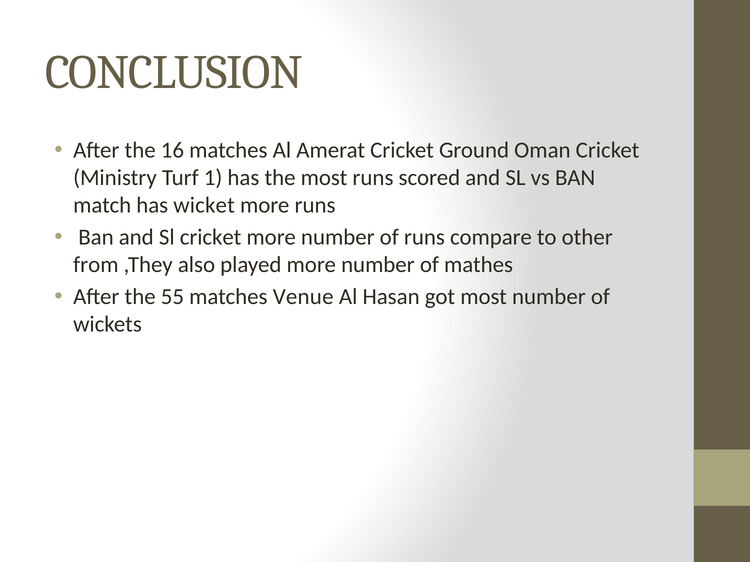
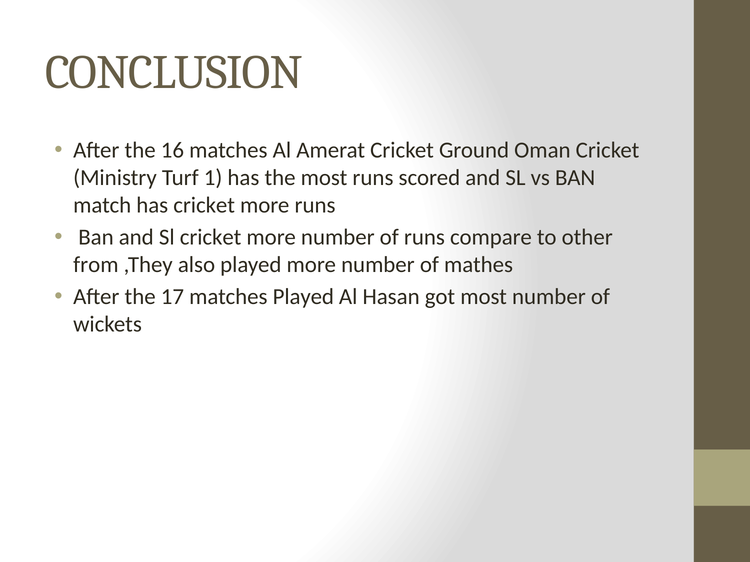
has wicket: wicket -> cricket (204, 205)
55: 55 -> 17 (172, 297)
matches Venue: Venue -> Played (303, 297)
